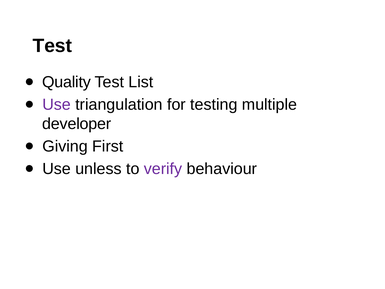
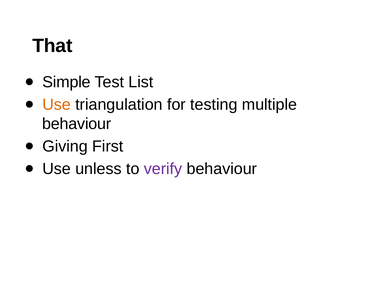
Test: Test -> That (52, 46)
Quality: Quality -> Simple (66, 82)
Use colour: purple -> orange (57, 104)
developer: developer -> behaviour (77, 124)
